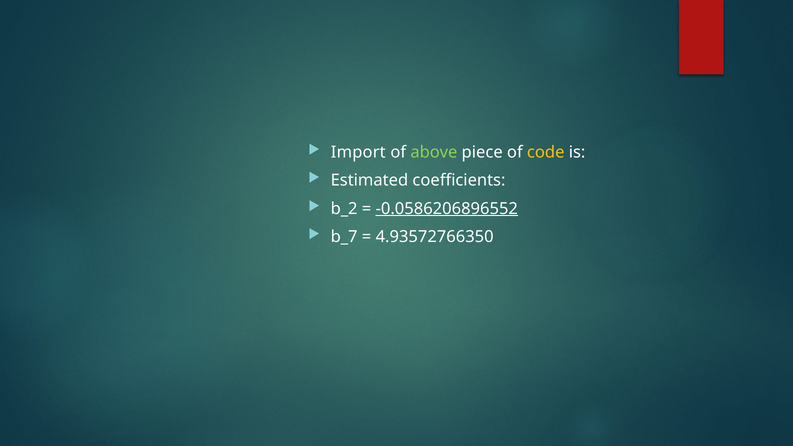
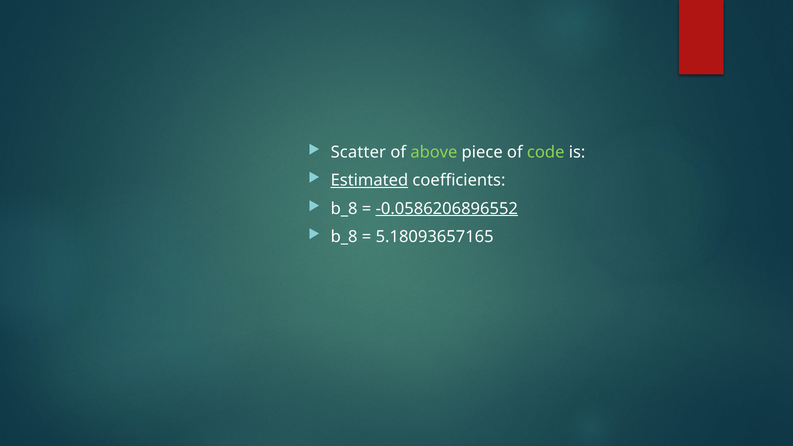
Import: Import -> Scatter (358, 152)
code colour: yellow -> light green (546, 152)
Estimated underline: none -> present (369, 181)
b_2: b_2 -> b_8 (344, 209)
b_7: b_7 -> b_8 (344, 237)
4.93572766350: 4.93572766350 -> 5.18093657165 (435, 237)
